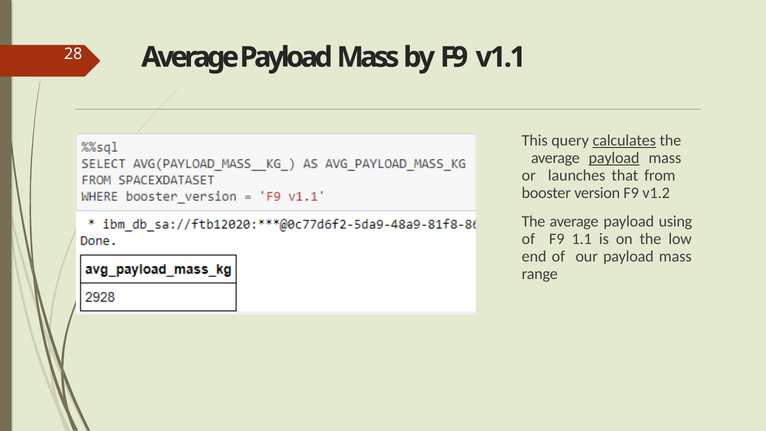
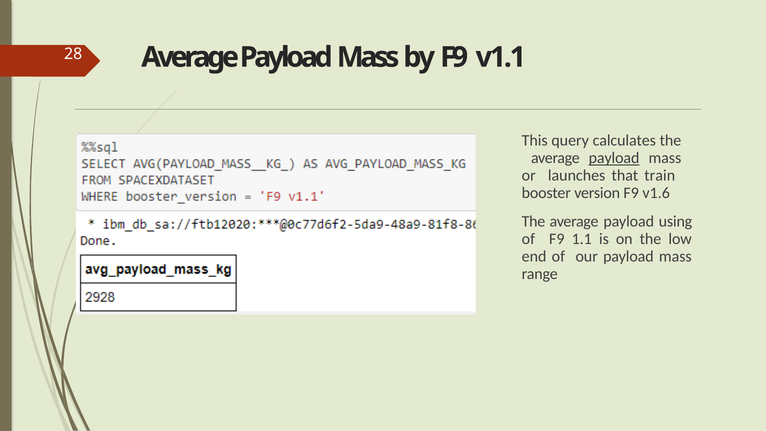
calculates underline: present -> none (624, 141)
from: from -> train (660, 175)
v1.2: v1.2 -> v1.6 (656, 193)
